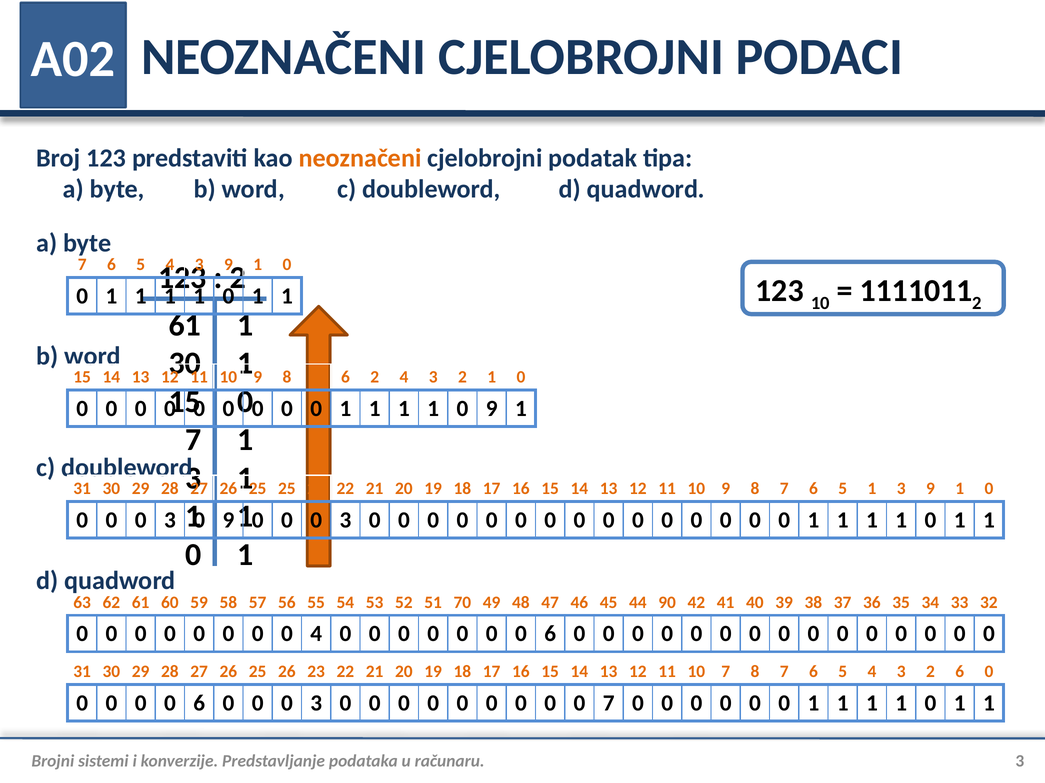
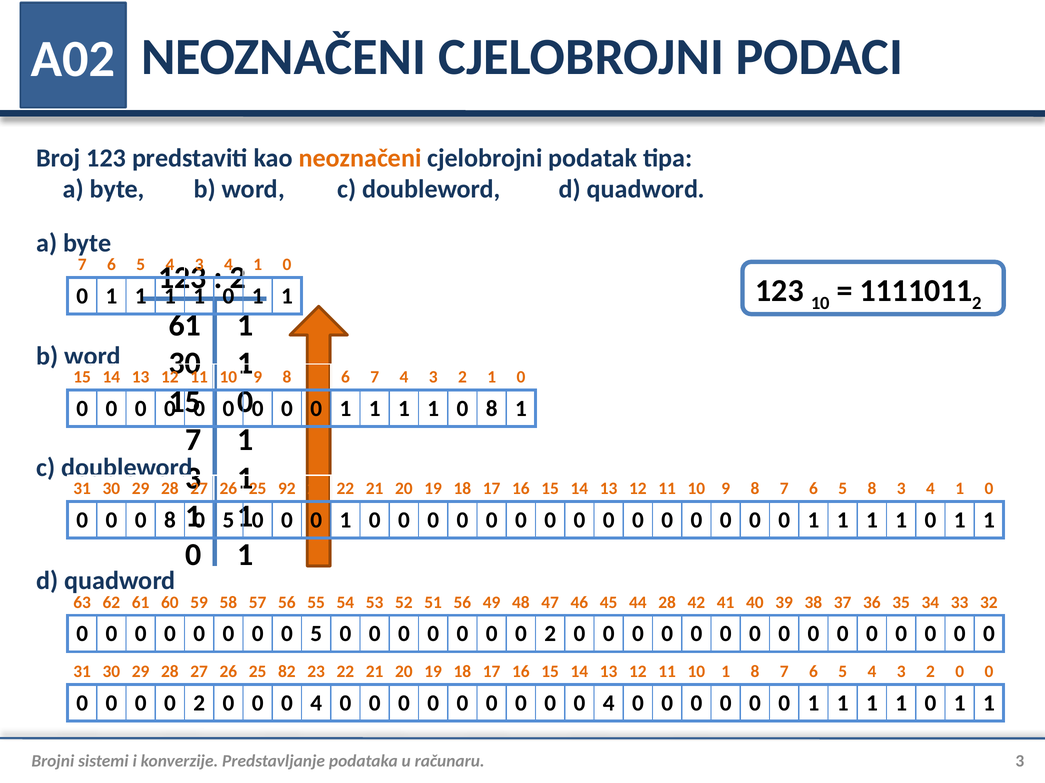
9: 9 -> 4 (228, 265)
6 2: 2 -> 7 (375, 378)
1 0 9: 9 -> 8 (492, 409)
25 25: 25 -> 92 (287, 489)
5 1: 1 -> 8 (872, 489)
9: 9 -> 4 (930, 489)
3: 3 -> 8 (170, 520)
9: 9 -> 5 (228, 520)
3: 3 -> 1 (345, 520)
51 70: 70 -> 56 (462, 603)
44 90: 90 -> 28 (667, 603)
0 0 4: 4 -> 5 (316, 634)
6: 6 -> 2 (550, 634)
25 26: 26 -> 82 (287, 672)
10 7: 7 -> 1 (726, 672)
3 2 6: 6 -> 0 (960, 672)
6: 6 -> 2 (199, 704)
3: 3 -> 4 (316, 704)
7: 7 -> 4 (609, 704)
